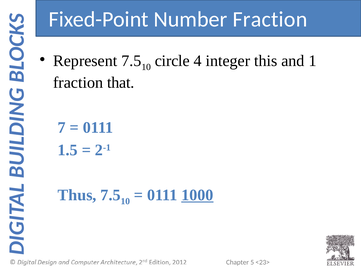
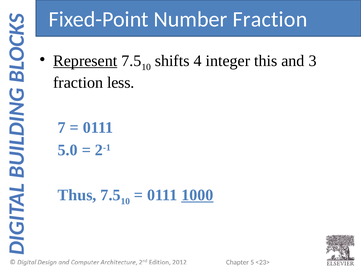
Represent underline: none -> present (85, 61)
circle: circle -> shifts (172, 61)
1: 1 -> 3 (313, 61)
that: that -> less (121, 83)
1.5: 1.5 -> 5.0 (68, 150)
